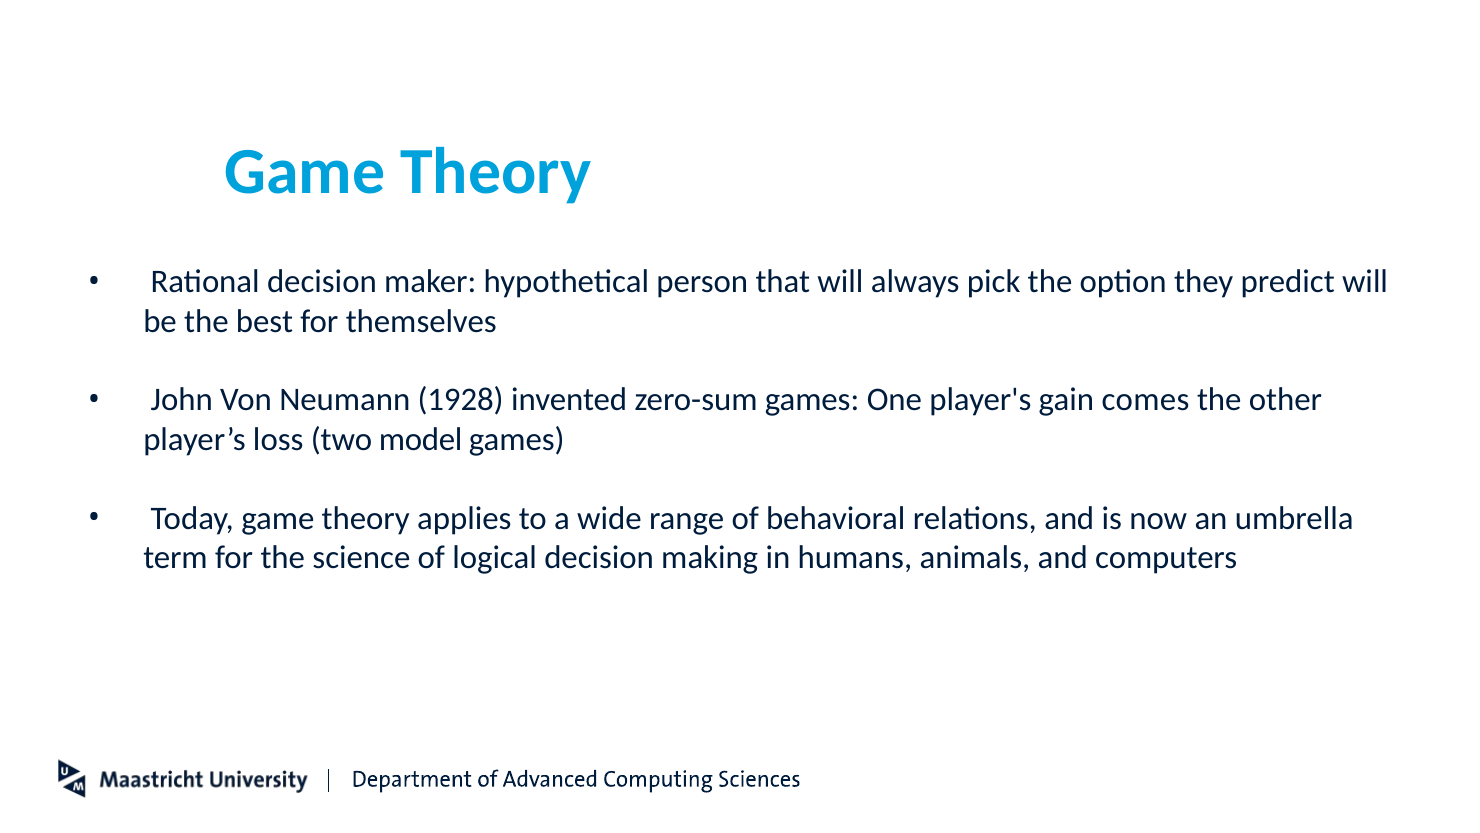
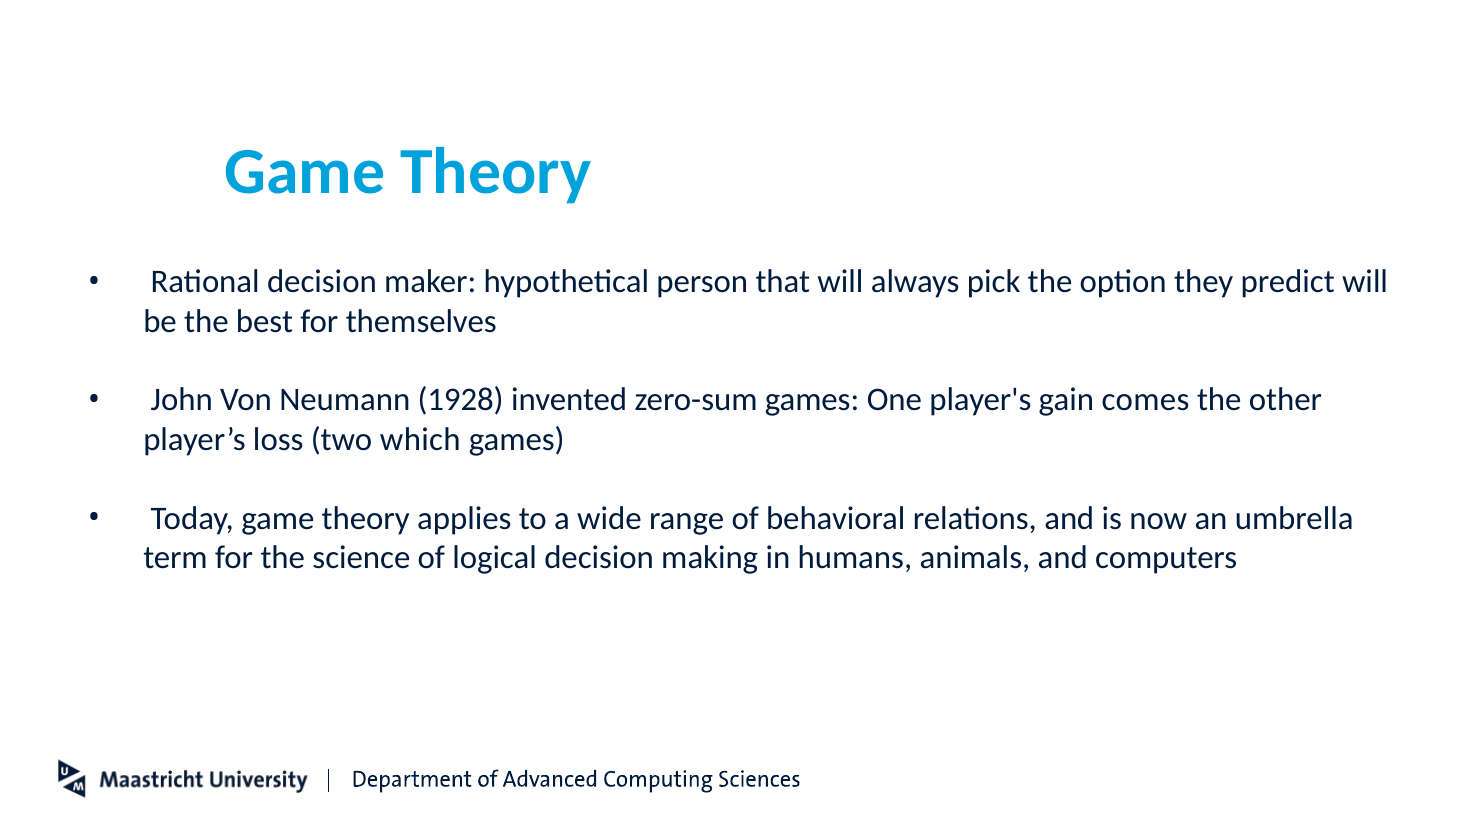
model: model -> which (420, 439)
